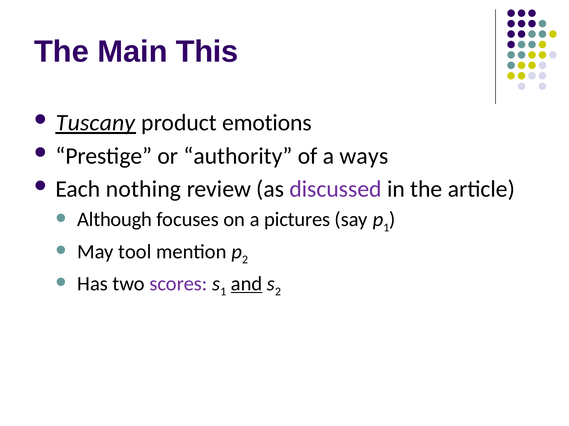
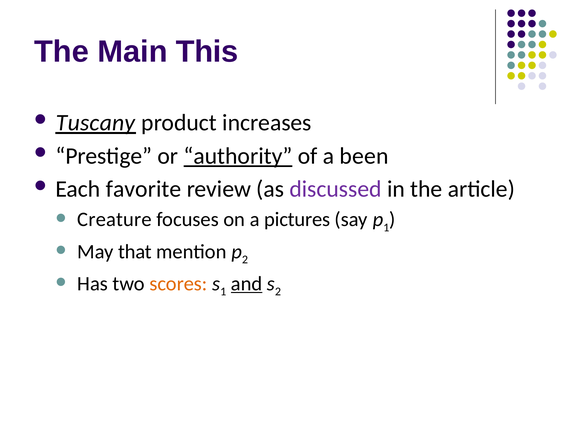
emotions: emotions -> increases (267, 123)
authority underline: none -> present (238, 156)
ways: ways -> been (364, 156)
nothing: nothing -> favorite (144, 189)
Although: Although -> Creature (114, 220)
tool: tool -> that (135, 252)
scores colour: purple -> orange (178, 284)
